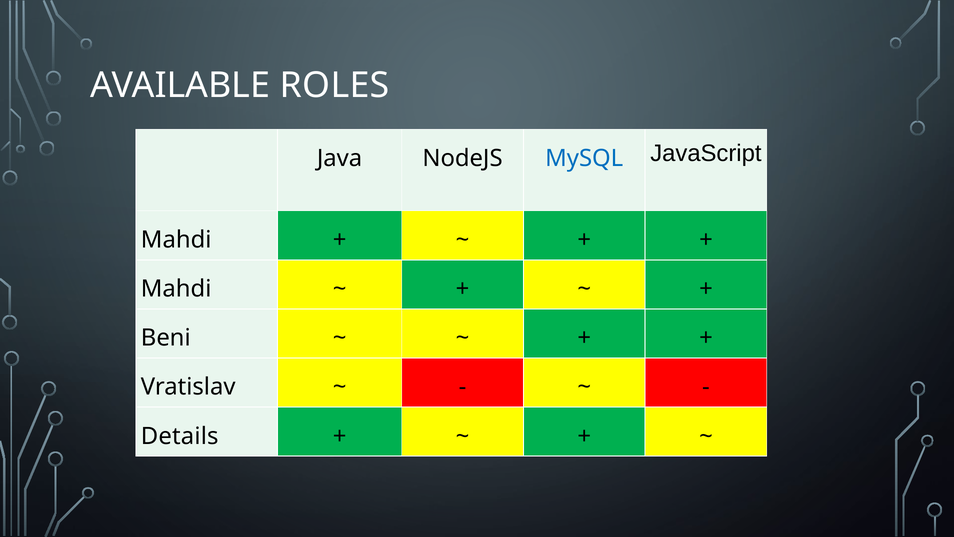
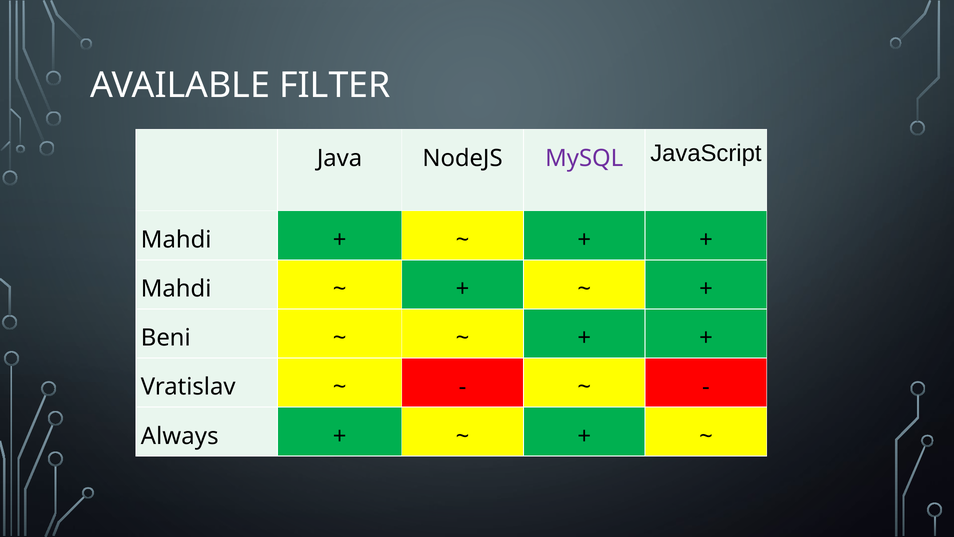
ROLES: ROLES -> FILTER (335, 86)
MySQL colour: blue -> purple (584, 158)
Details: Details -> Always (180, 436)
